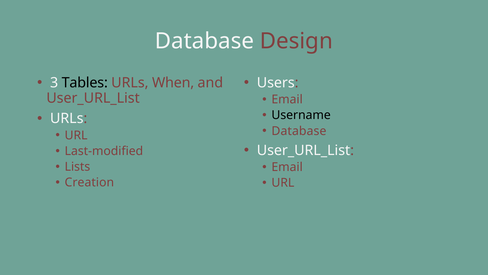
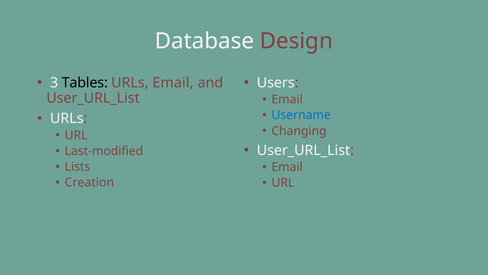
URLs When: When -> Email (173, 83)
Username colour: black -> blue (301, 115)
Database: Database -> Changing (299, 131)
